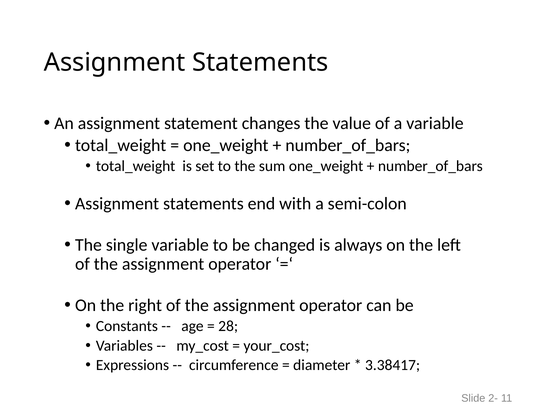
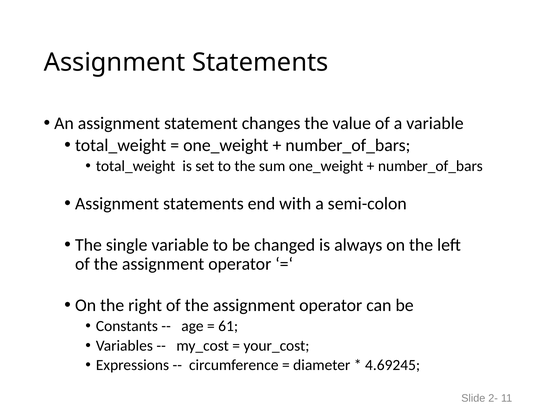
28: 28 -> 61 (228, 326)
3.38417: 3.38417 -> 4.69245 (393, 365)
